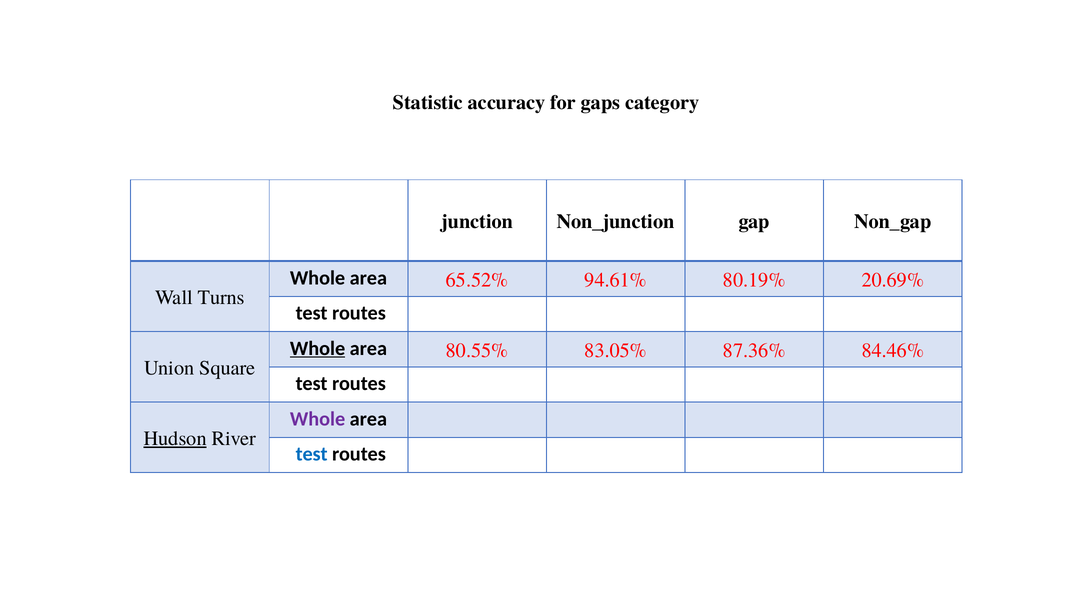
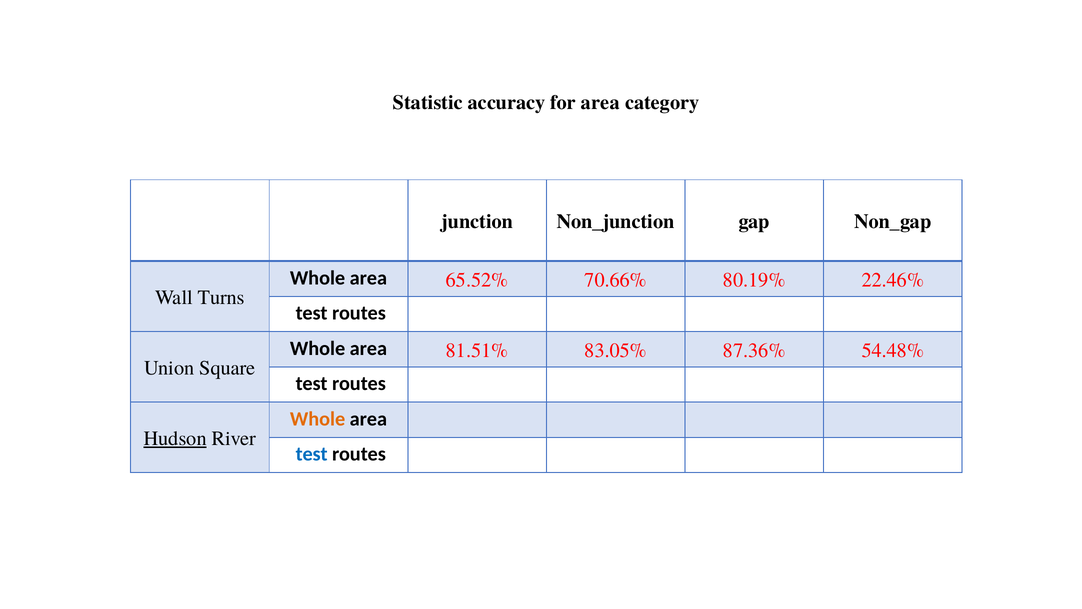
for gaps: gaps -> area (600, 103)
94.61%: 94.61% -> 70.66% (616, 280)
20.69%: 20.69% -> 22.46% (893, 280)
Whole underline: present -> none (318, 348)
80.55%: 80.55% -> 81.51% (477, 350)
84.46%: 84.46% -> 54.48% (893, 350)
Whole colour: purple -> orange (318, 419)
